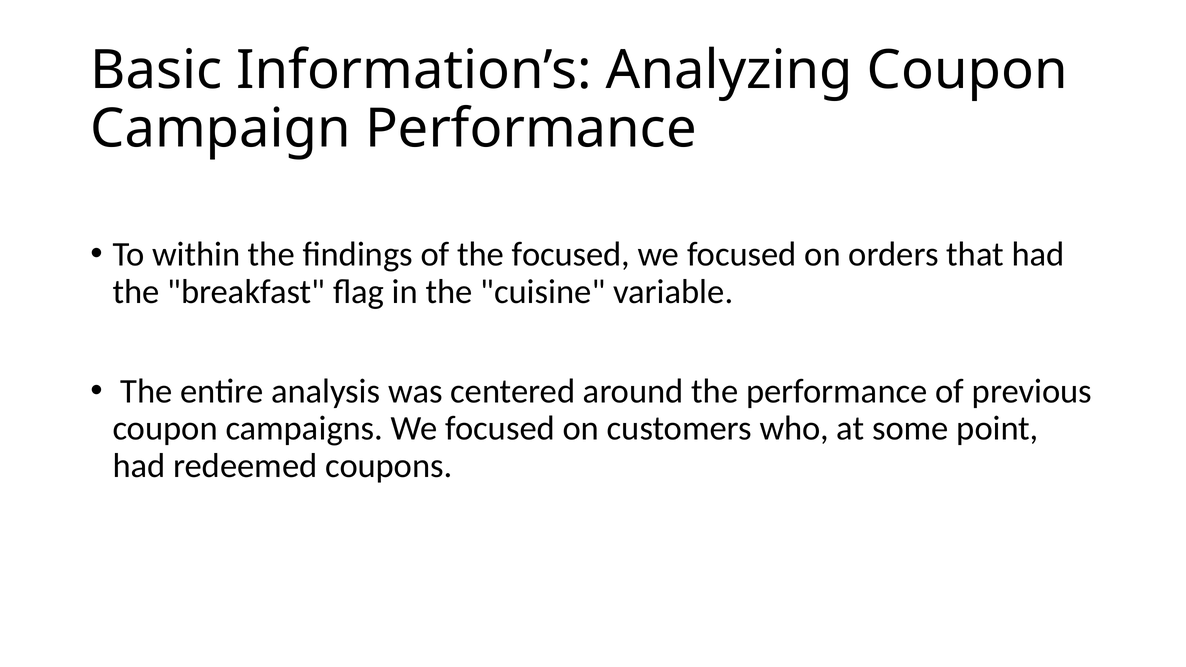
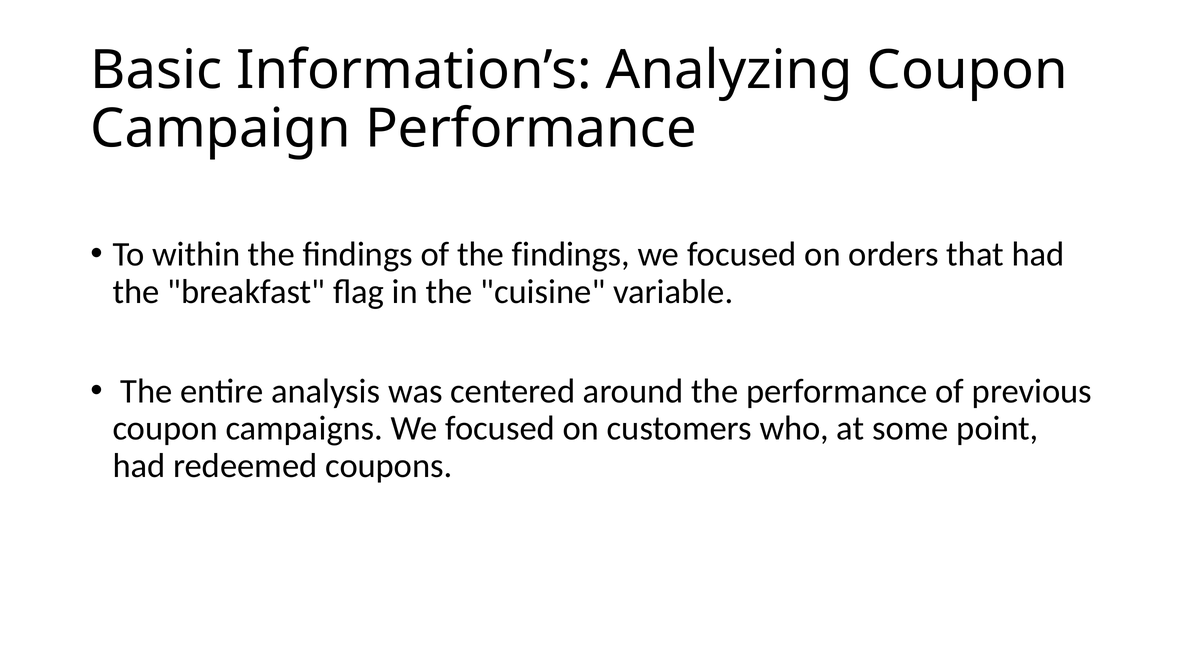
of the focused: focused -> findings (571, 254)
